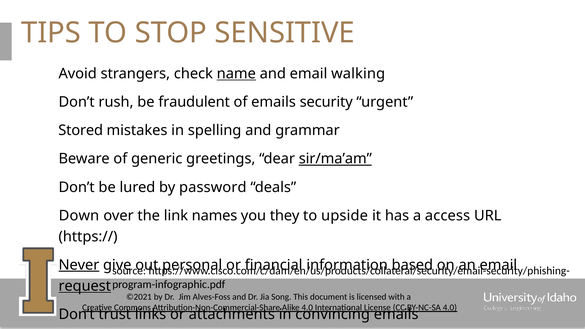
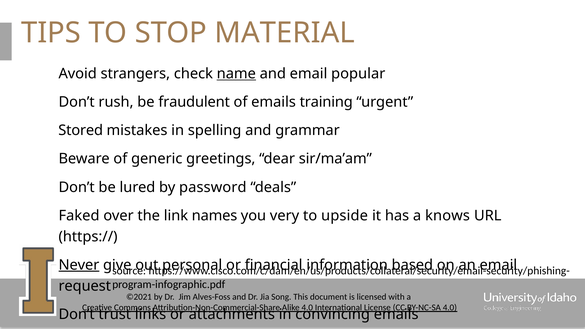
SENSITIVE: SENSITIVE -> MATERIAL (285, 33)
walking: walking -> popular (358, 74)
security: security -> training (326, 102)
sir/ma’am underline: present -> none (335, 159)
Down: Down -> Faked (79, 216)
they: they -> very (285, 216)
access: access -> knows (448, 216)
request underline: present -> none (85, 286)
